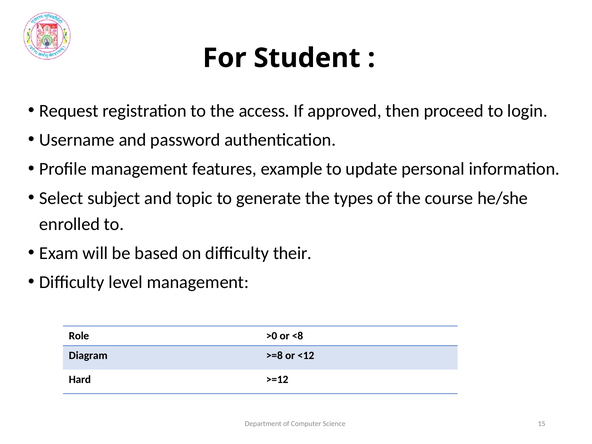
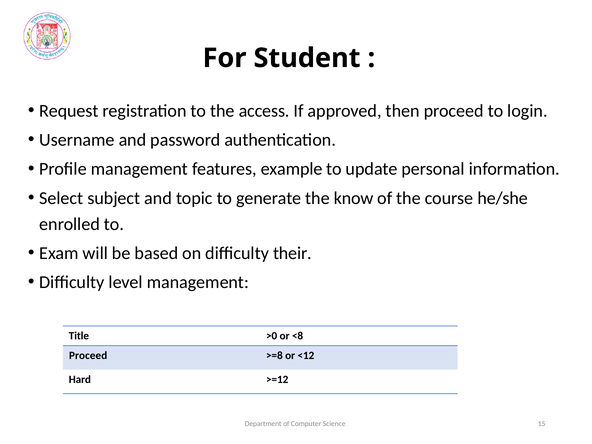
types: types -> know (354, 198)
Role: Role -> Title (79, 336)
Diagram: Diagram -> Proceed (88, 355)
